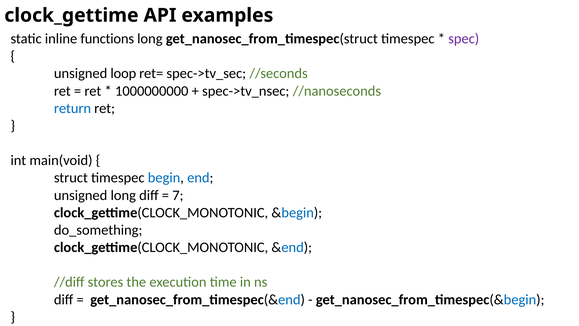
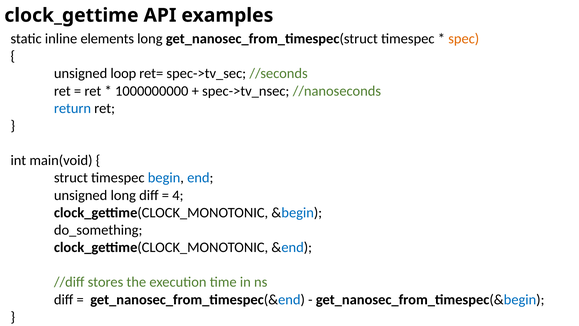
functions: functions -> elements (107, 39)
spec colour: purple -> orange (464, 39)
7: 7 -> 4 (178, 195)
